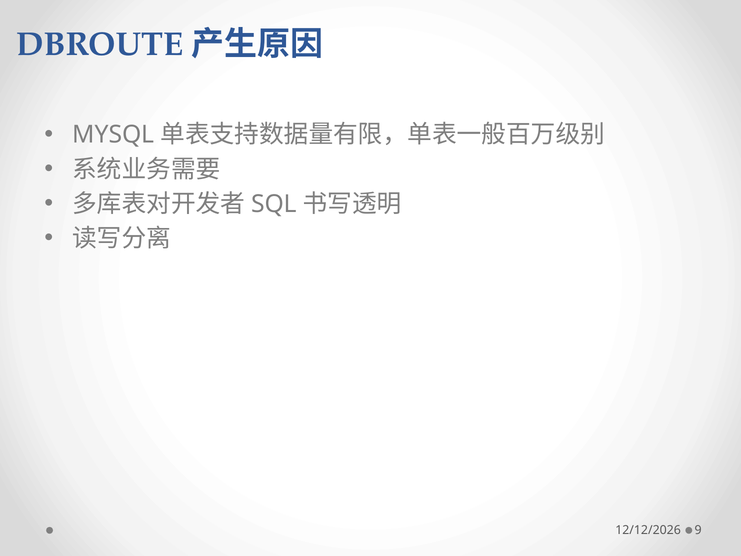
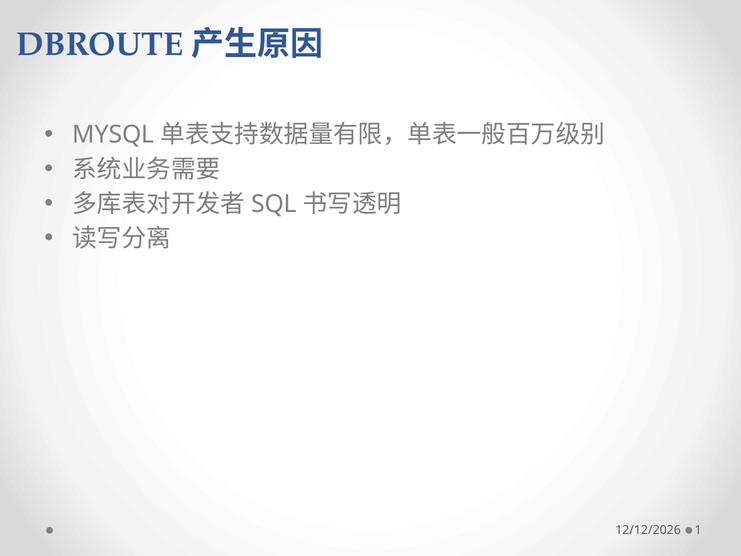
9: 9 -> 1 (698, 530)
